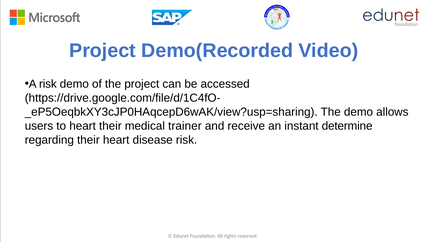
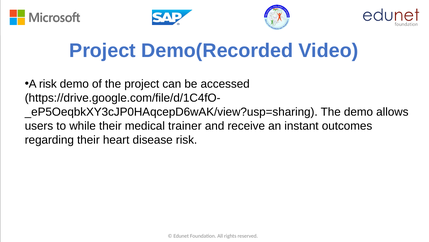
to heart: heart -> while (83, 126)
determine: determine -> outcomes (347, 126)
